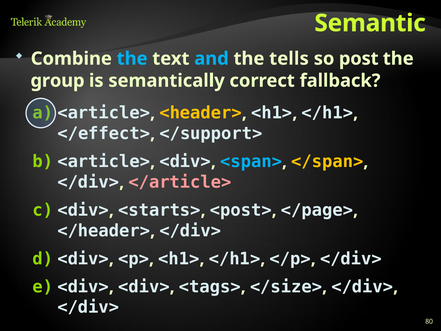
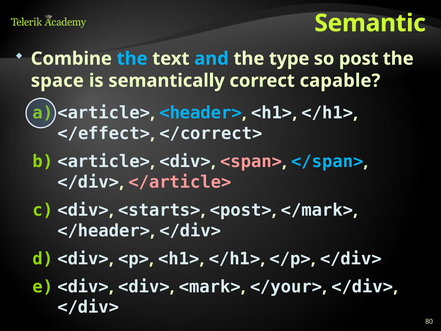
tells: tells -> type (289, 59)
group: group -> space (57, 81)
fallback: fallback -> capable (340, 81)
<header> colour: yellow -> light blue (201, 113)
</support>: </support> -> </correct> (211, 133)
<span> colour: light blue -> pink (251, 161)
</span> colour: yellow -> light blue (327, 161)
</page>: </page> -> </mark> (317, 210)
<tags>: <tags> -> <mark> (210, 286)
</size>: </size> -> </your> (286, 286)
